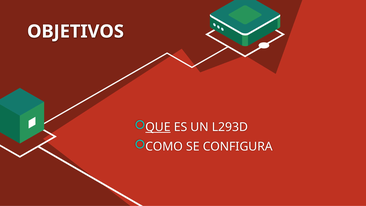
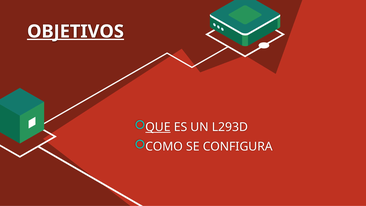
OBJETIVOS underline: none -> present (75, 31)
